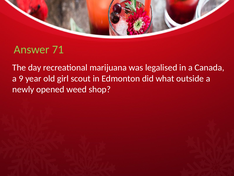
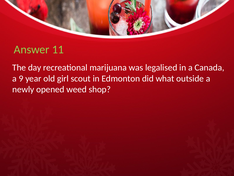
71: 71 -> 11 (58, 49)
